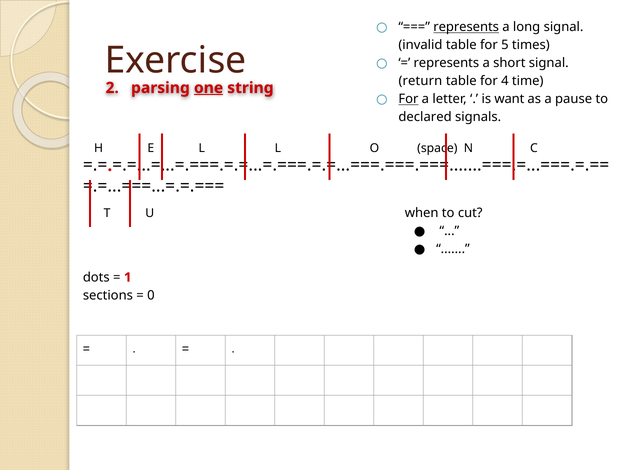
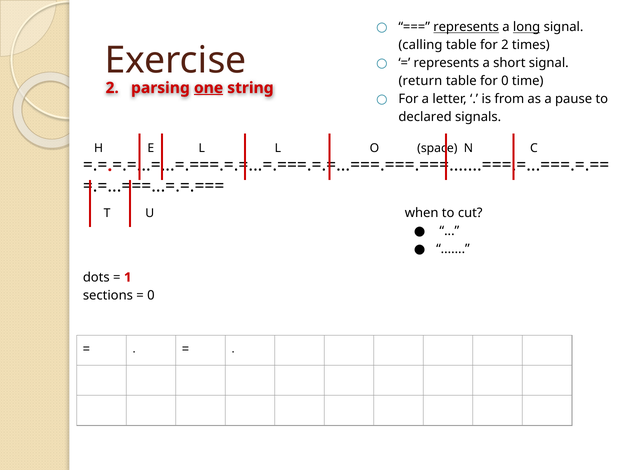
long underline: none -> present (527, 27)
invalid: invalid -> calling (420, 45)
for 5: 5 -> 2 (505, 45)
for 4: 4 -> 0 (505, 81)
For underline: present -> none (408, 99)
want: want -> from (509, 99)
